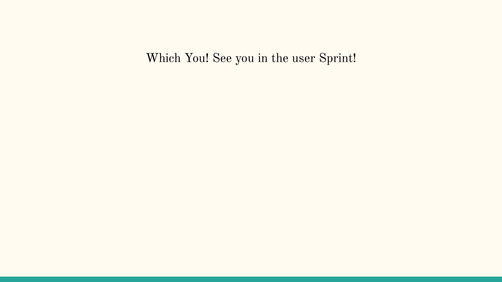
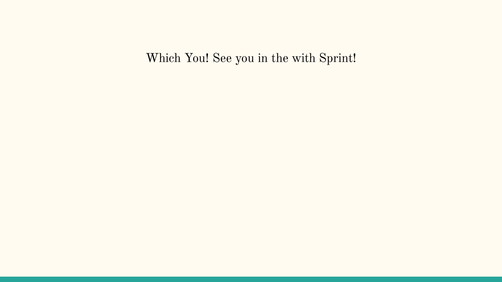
user: user -> with (304, 58)
